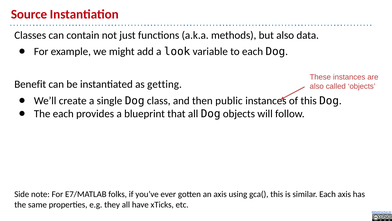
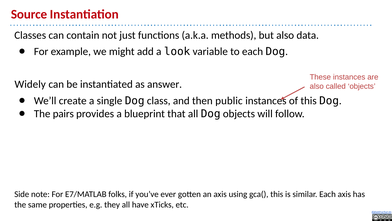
Benefit: Benefit -> Widely (30, 84)
getting: getting -> answer (165, 84)
The each: each -> pairs (63, 114)
